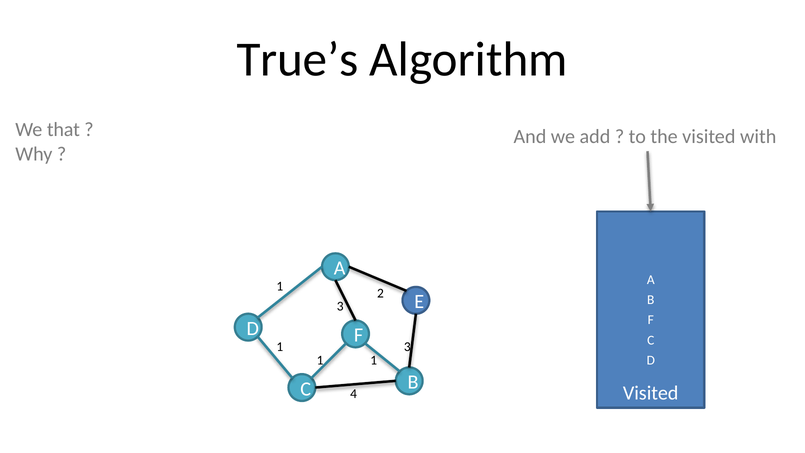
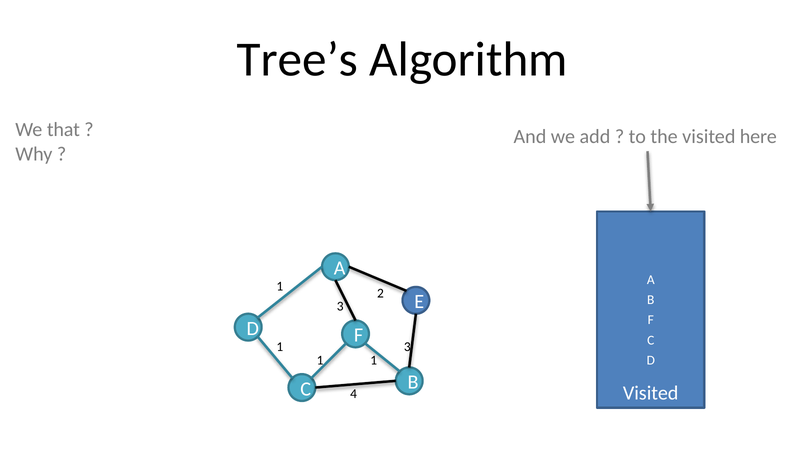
True’s: True’s -> Tree’s (297, 59)
with: with -> here (758, 136)
